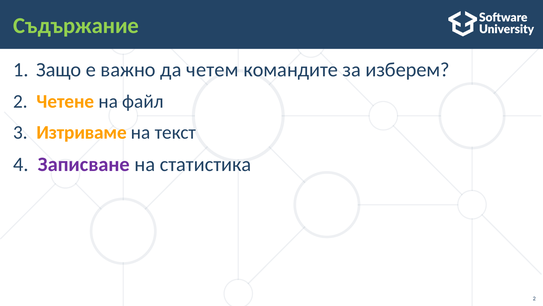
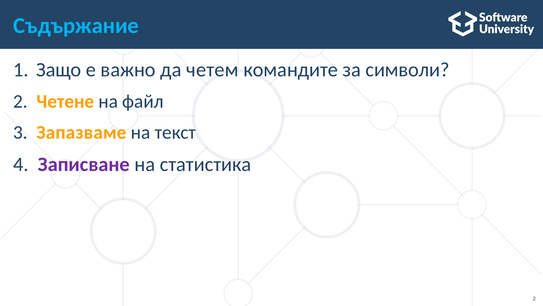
Съдържание colour: light green -> light blue (76, 26)
изберем: изберем -> символи (408, 70)
Изтриваме: Изтриваме -> Запазваме (82, 132)
